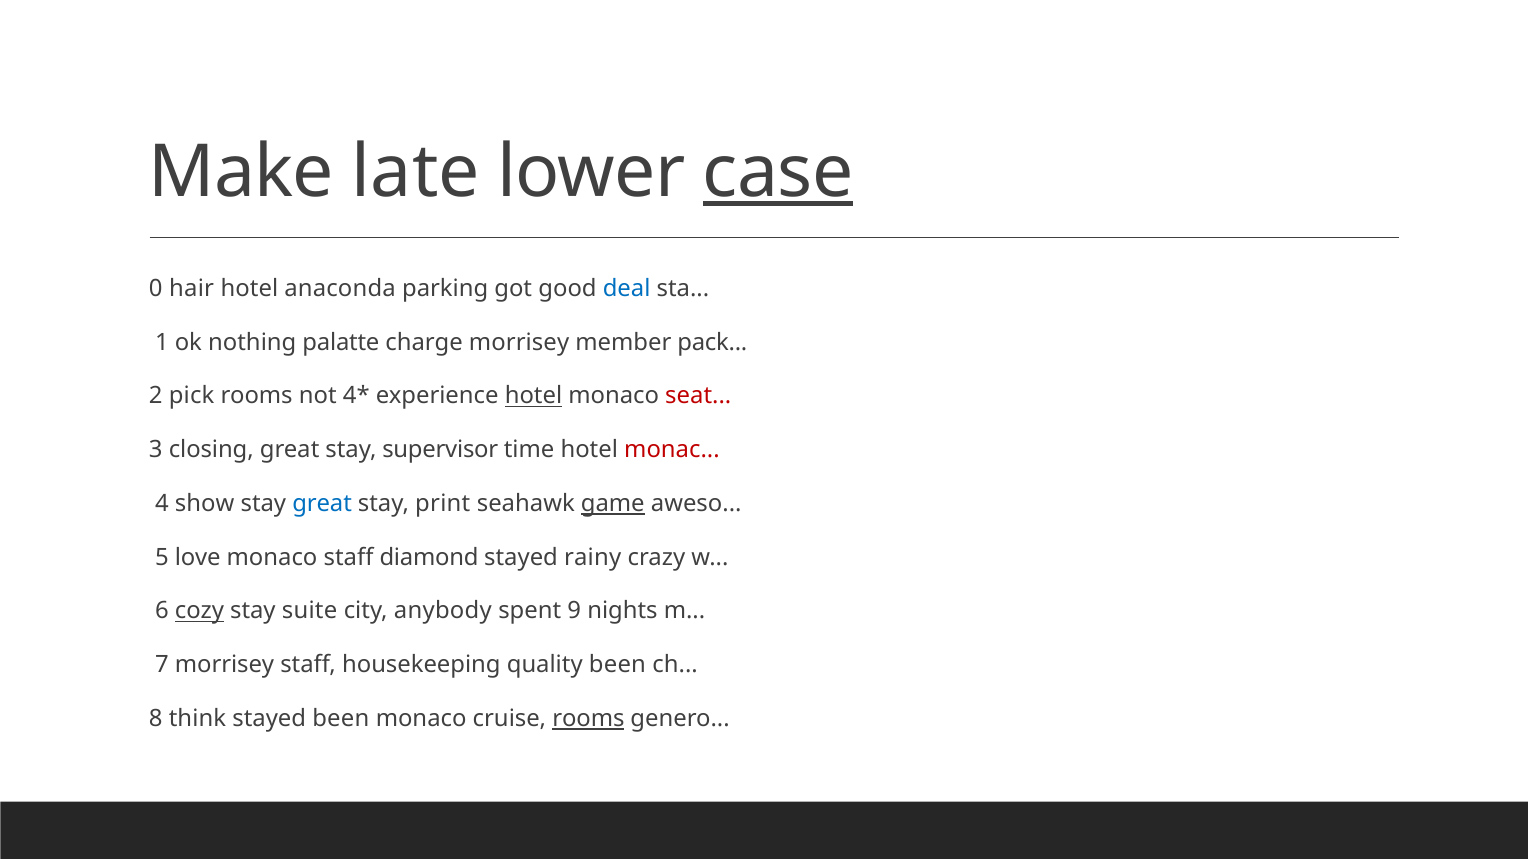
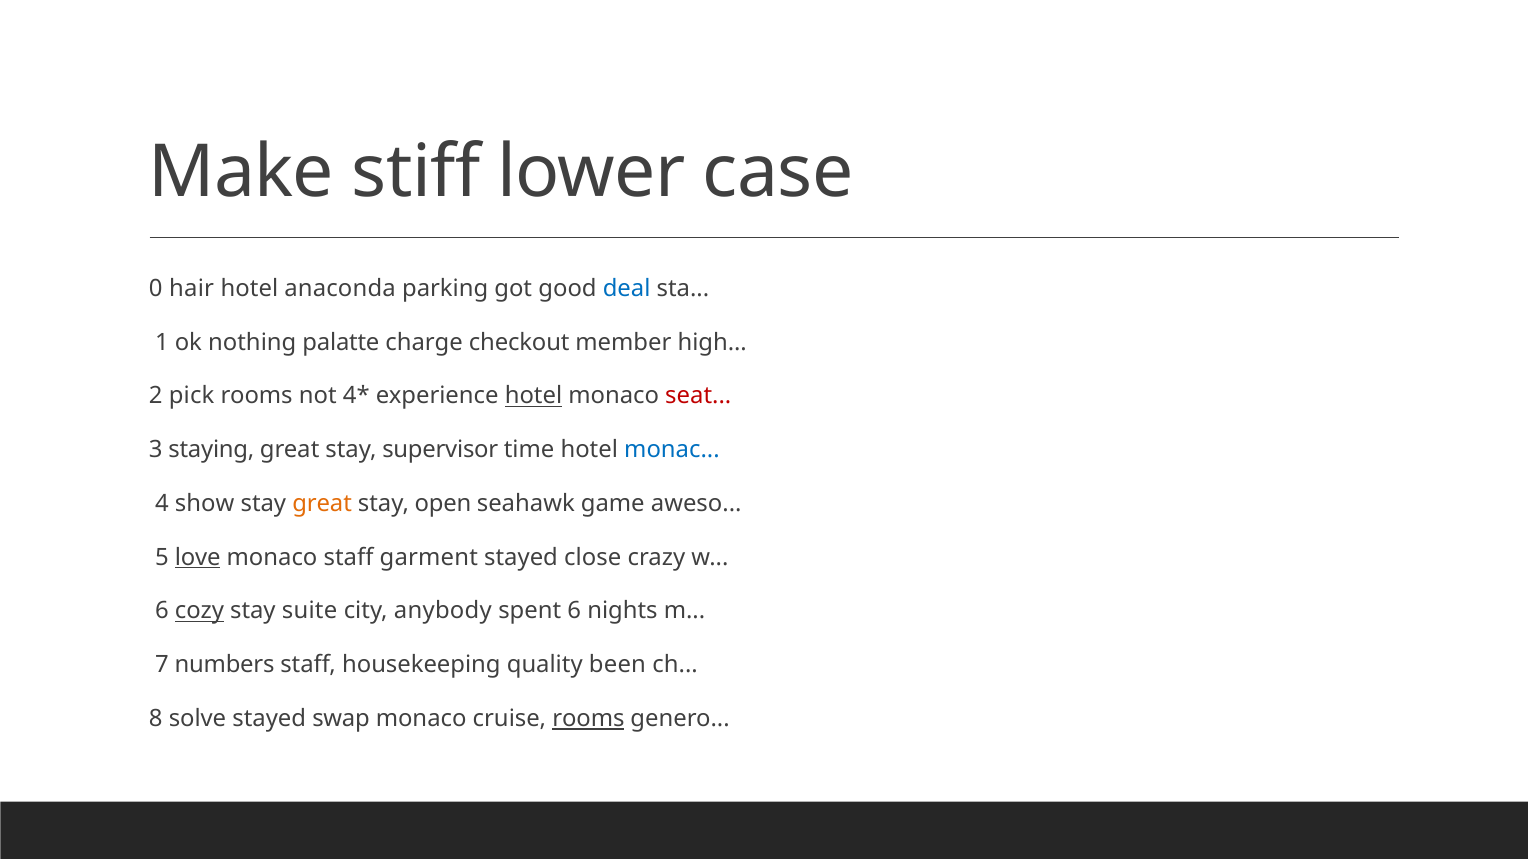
late: late -> stiff (416, 172)
case underline: present -> none (778, 172)
charge morrisey: morrisey -> checkout (519, 343)
pack: pack -> high (712, 343)
closing: closing -> staying (211, 450)
monac colour: red -> blue (672, 450)
great colour: blue -> orange (322, 504)
print: print -> open (443, 504)
game underline: present -> none (613, 504)
love underline: none -> present (198, 558)
diamond: diamond -> garment (429, 558)
rainy: rainy -> close (593, 558)
spent 9: 9 -> 6 (574, 611)
7 morrisey: morrisey -> numbers (225, 665)
think: think -> solve (198, 719)
stayed been: been -> swap (341, 719)
